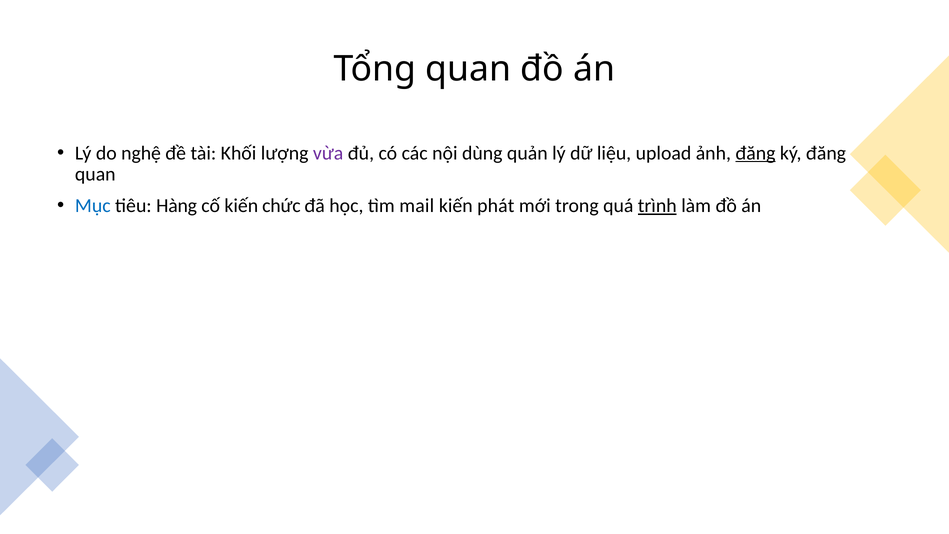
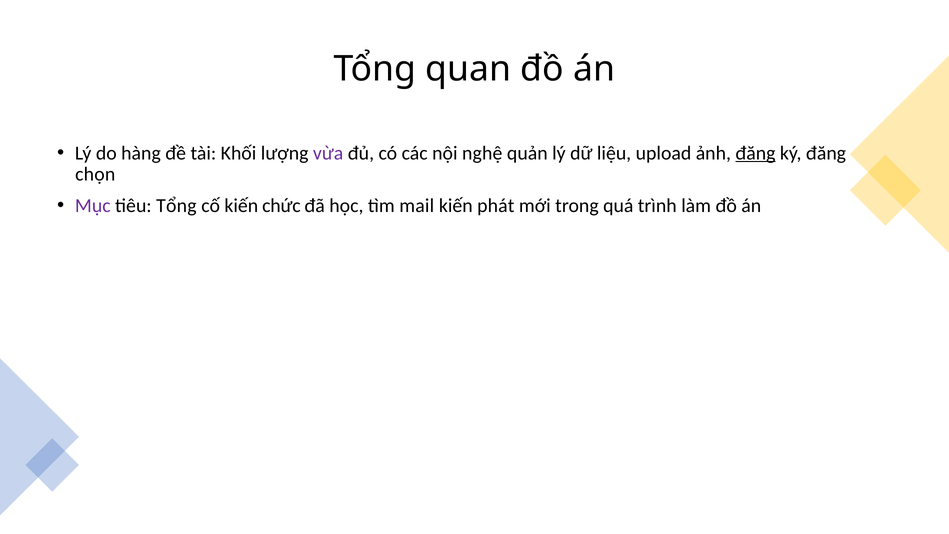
nghệ: nghệ -> hàng (141, 153)
dùng: dùng -> nghệ (482, 153)
quan: quan -> chọn (95, 174)
Mục colour: blue -> purple (93, 206)
tiêu Hàng: Hàng -> Tổng (176, 206)
trình underline: present -> none (657, 206)
